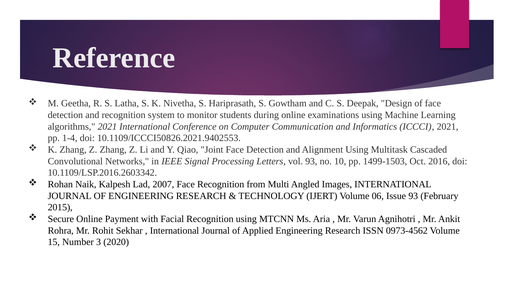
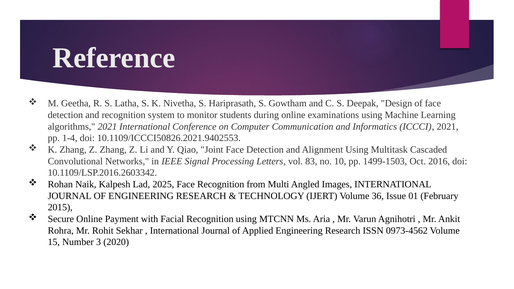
vol 93: 93 -> 83 (311, 161)
2007: 2007 -> 2025 (163, 184)
06: 06 -> 36 (378, 196)
Issue 93: 93 -> 01 (413, 196)
